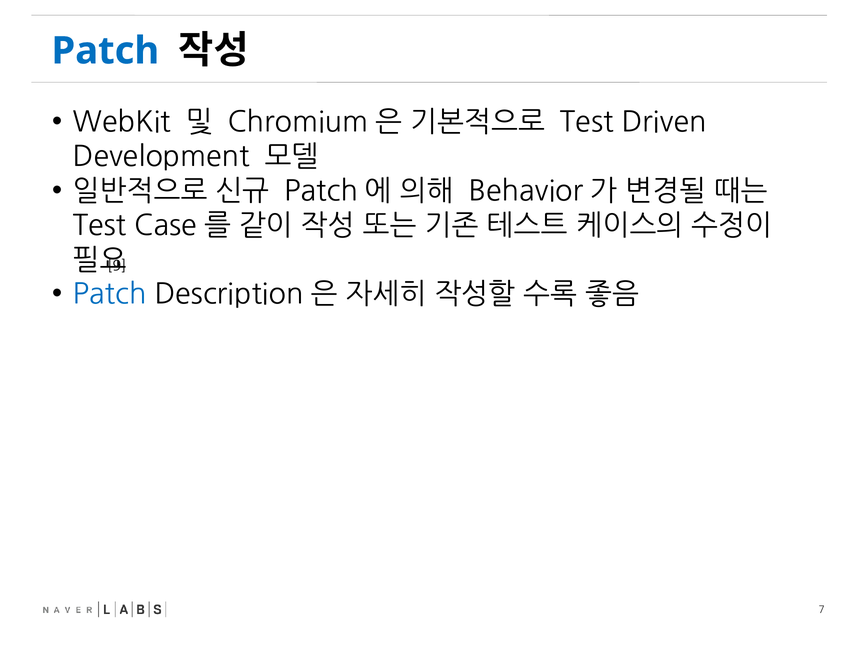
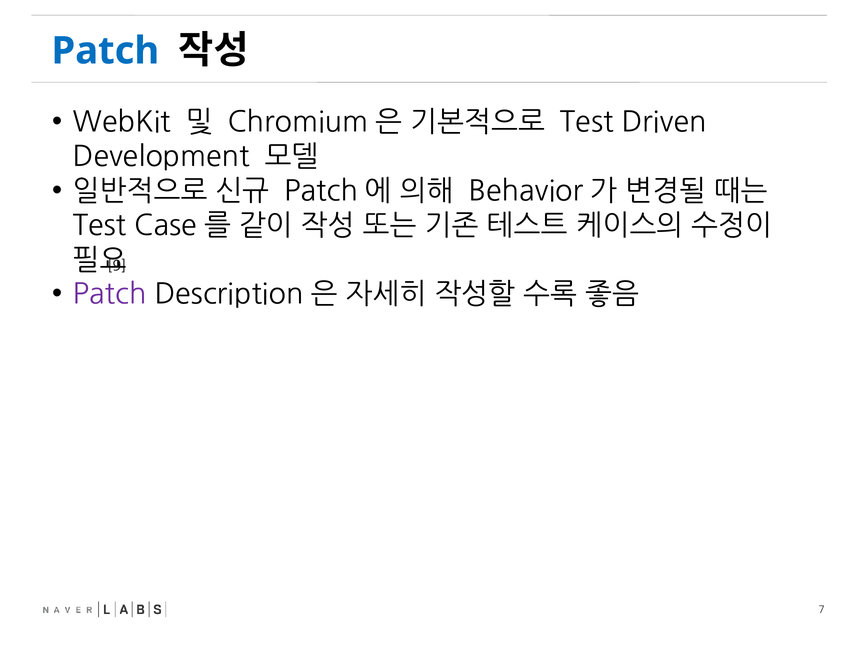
Patch colour: blue -> purple (110, 294)
